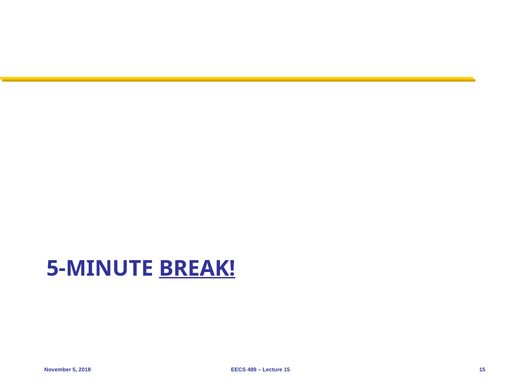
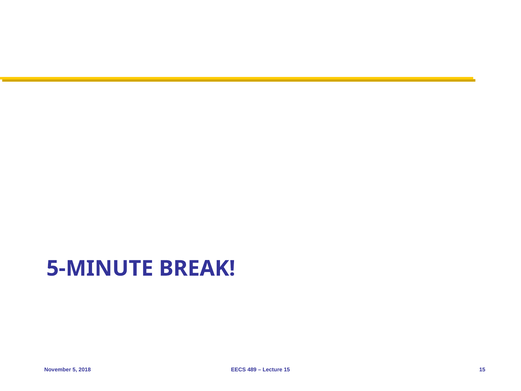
BREAK underline: present -> none (197, 268)
